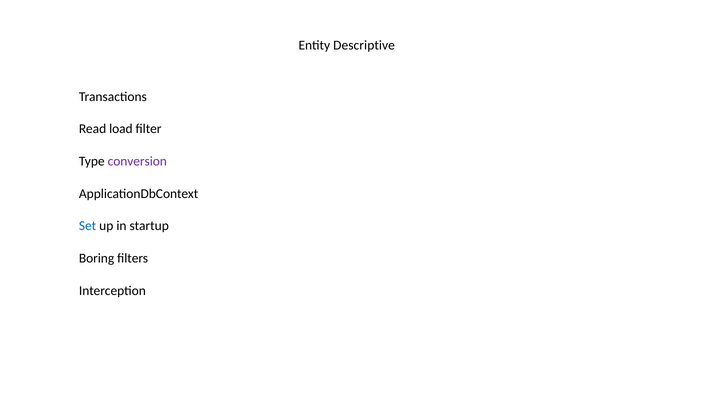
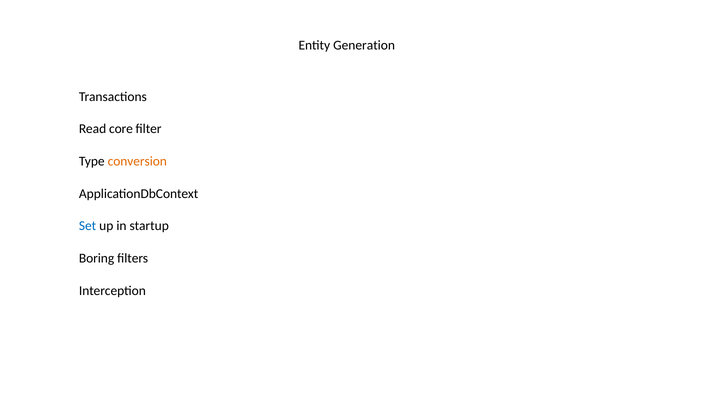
Descriptive: Descriptive -> Generation (364, 45)
load: load -> core (121, 129)
conversion colour: purple -> orange (137, 161)
